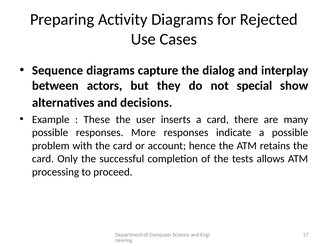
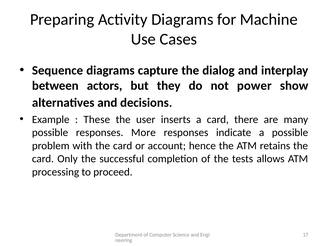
Rejected: Rejected -> Machine (269, 19)
special: special -> power (254, 86)
